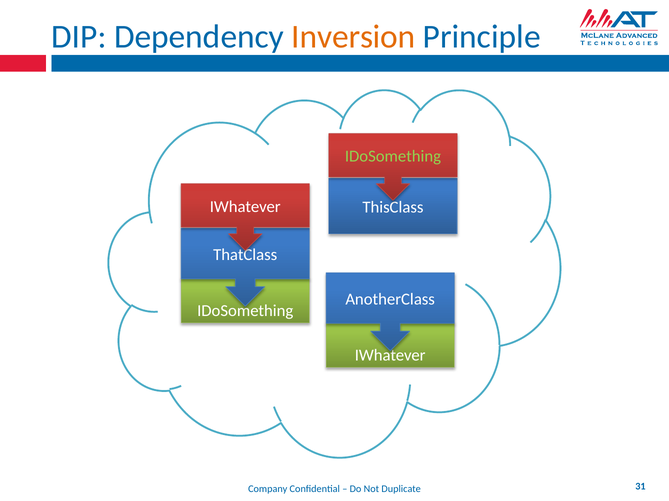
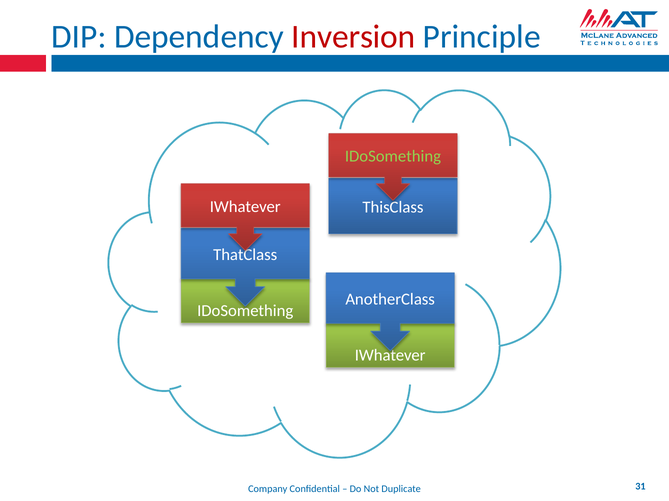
Inversion colour: orange -> red (354, 37)
